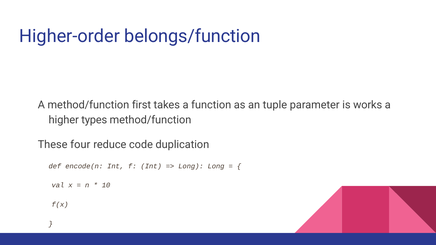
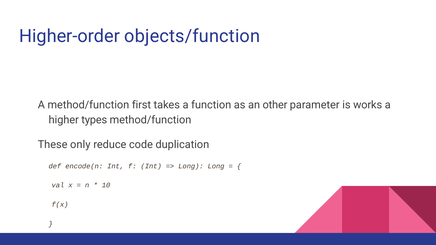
belongs/function: belongs/function -> objects/function (192, 36)
tuple: tuple -> other (275, 105)
four: four -> only (80, 145)
